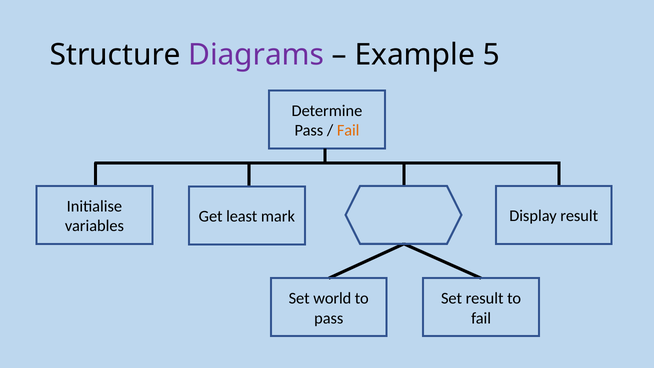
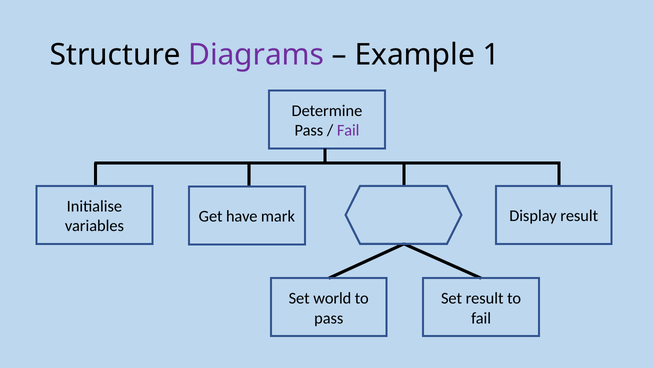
5: 5 -> 1 (491, 55)
Fail colour: orange -> purple (348, 130)
least: least -> have (242, 216)
